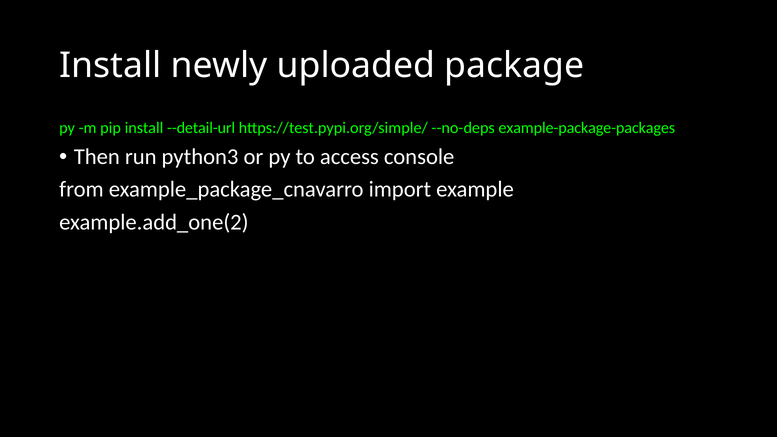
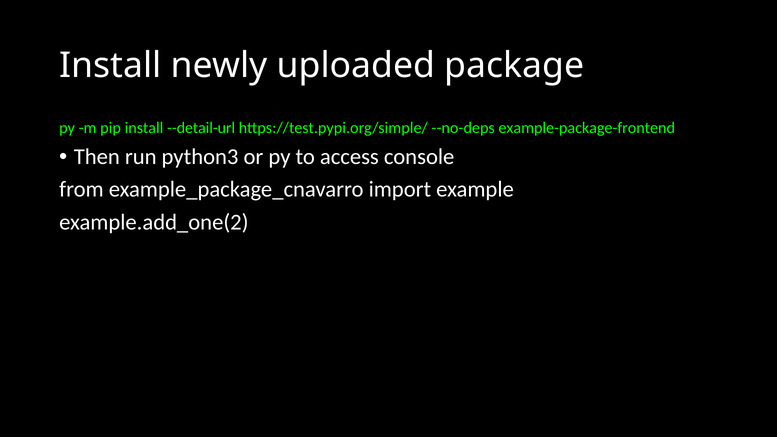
example-package-packages: example-package-packages -> example-package-frontend (587, 128)
